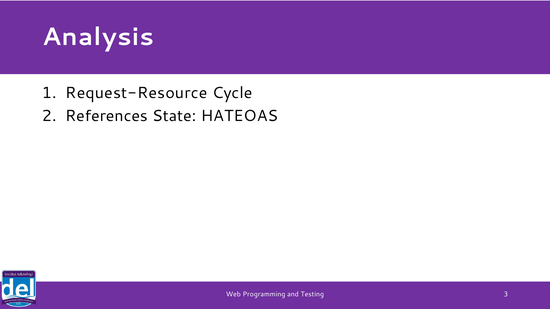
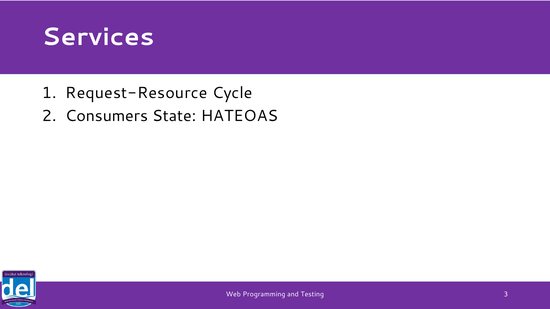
Analysis: Analysis -> Services (98, 37)
References: References -> Consumers (107, 116)
